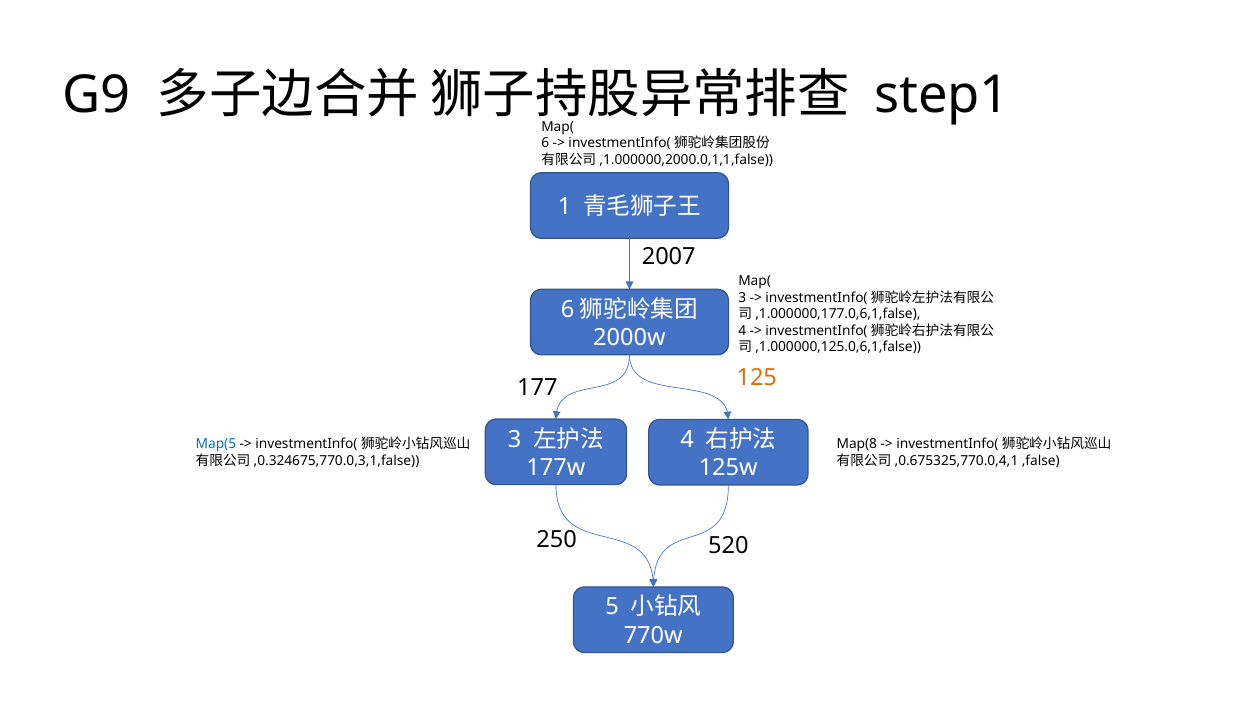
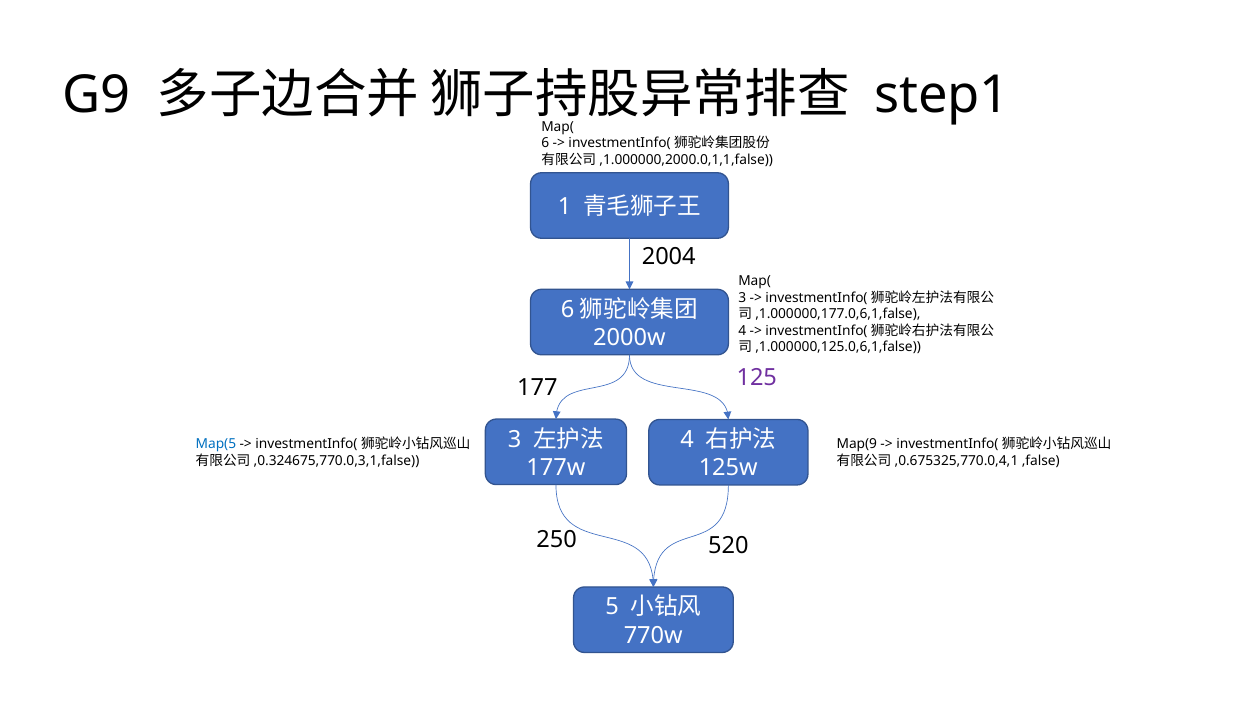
2007: 2007 -> 2004 (669, 257)
125 colour: orange -> purple (757, 378)
Map(8: Map(8 -> Map(9 (857, 444)
